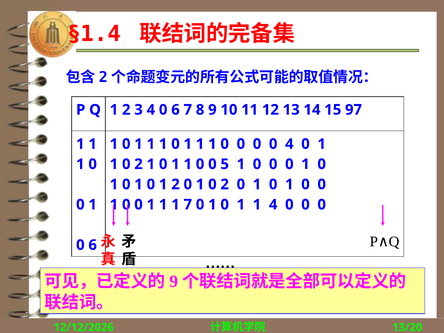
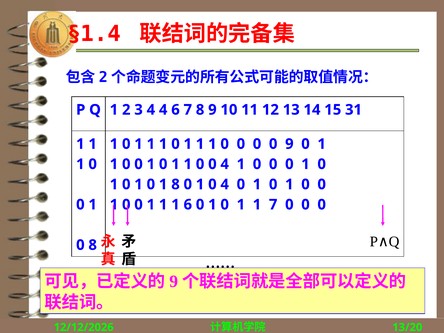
3 4 0: 0 -> 4 (163, 110)
97: 97 -> 31 (354, 110)
0 4: 4 -> 9 (289, 144)
2: 2 -> 0 (139, 164)
0 0 5: 5 -> 4 (225, 164)
0 1 2: 2 -> 8 (176, 184)
0 1 0 2: 2 -> 4 (225, 184)
1 7: 7 -> 6 (188, 205)
1 4: 4 -> 7 (273, 205)
6: 6 -> 8 (93, 245)
